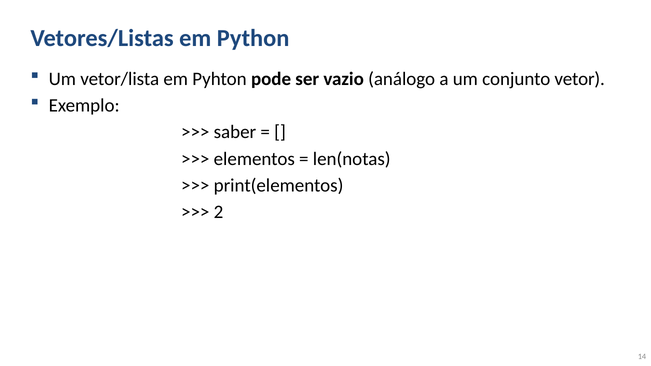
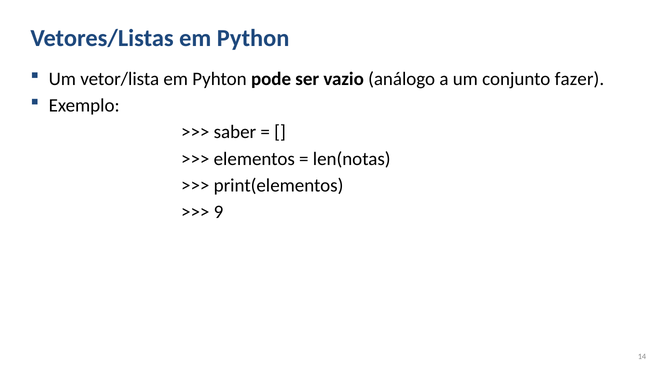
vetor: vetor -> fazer (579, 79)
2: 2 -> 9 (218, 212)
